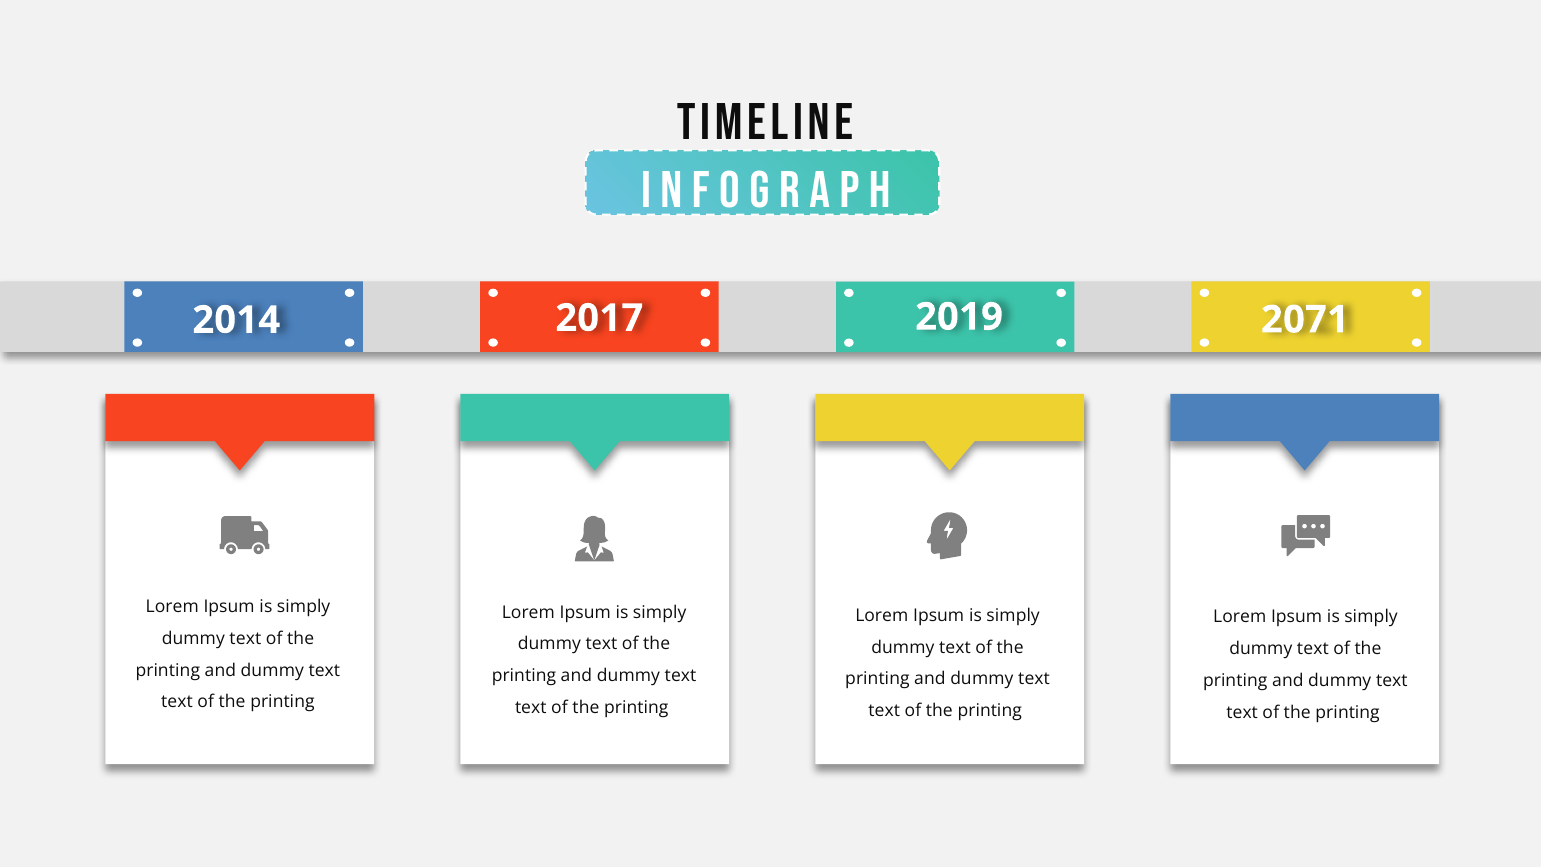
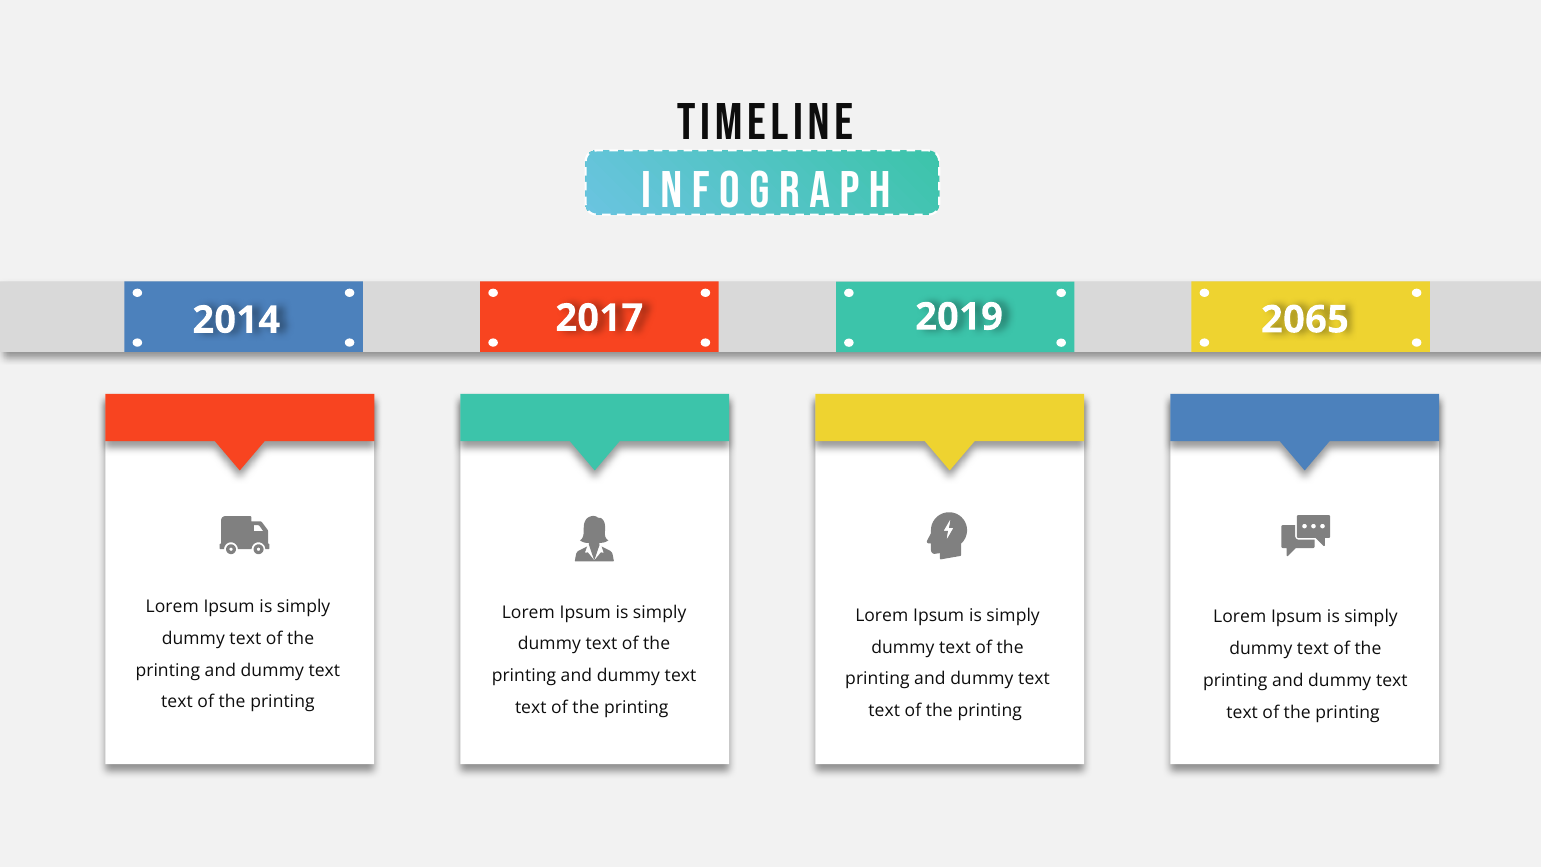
2071: 2071 -> 2065 (1305, 320)
